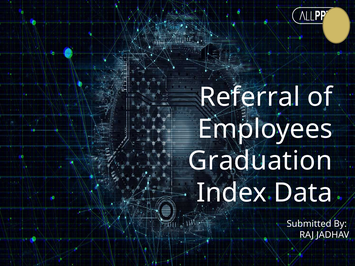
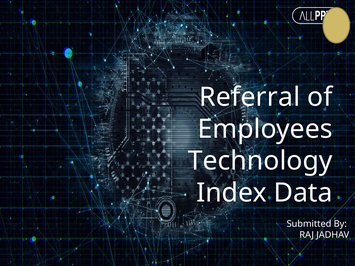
Graduation: Graduation -> Technology (260, 161)
